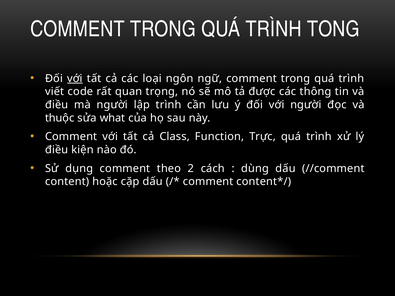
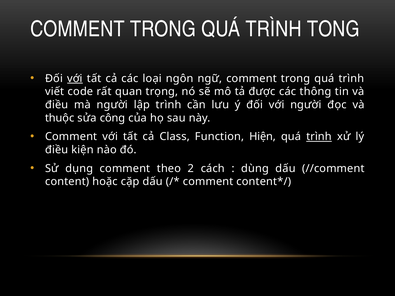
what: what -> công (112, 118)
Trực: Trực -> Hiện (263, 137)
trình underline: none -> present (319, 137)
